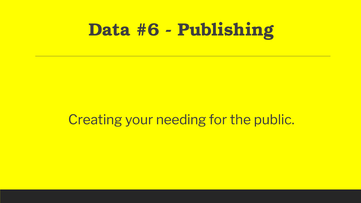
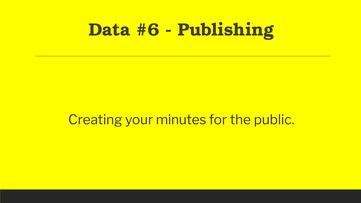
needing: needing -> minutes (181, 120)
